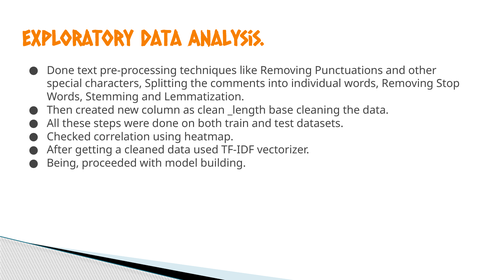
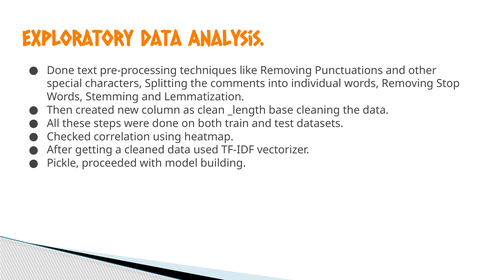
Being: Being -> Pickle (63, 163)
